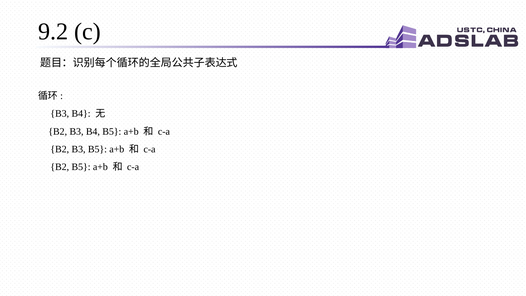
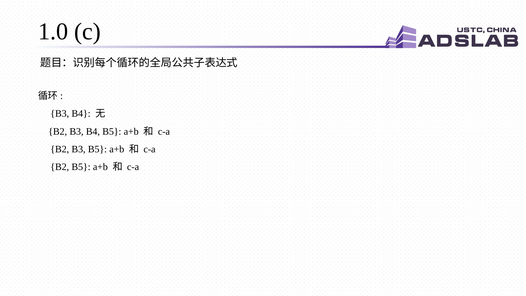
9.2: 9.2 -> 1.0 (53, 32)
